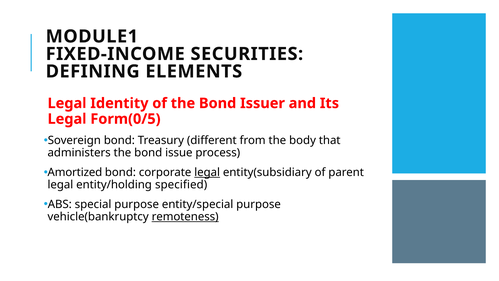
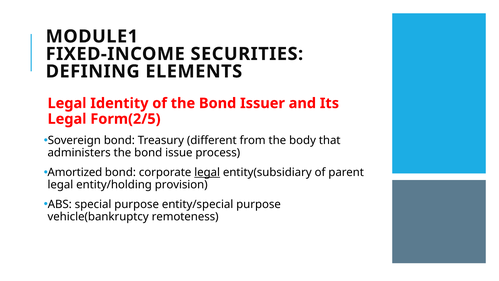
Form(0/5: Form(0/5 -> Form(2/5 (125, 119)
specified: specified -> provision (181, 184)
remoteness underline: present -> none (185, 216)
